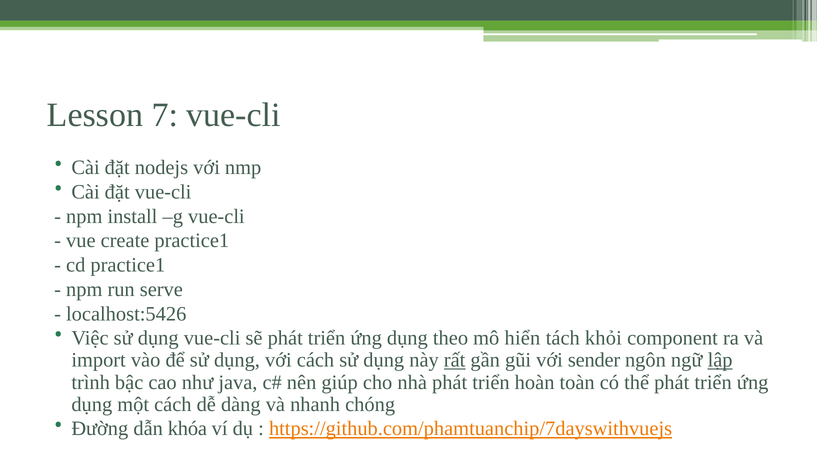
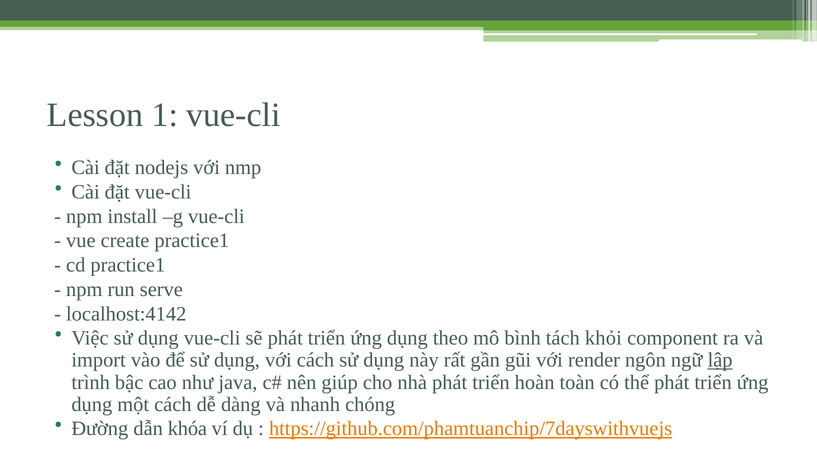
7: 7 -> 1 (165, 115)
localhost:5426: localhost:5426 -> localhost:4142 (126, 313)
hiển: hiển -> bình (523, 338)
rất underline: present -> none (455, 360)
sender: sender -> render (594, 360)
